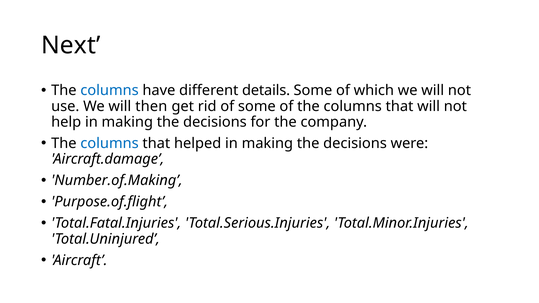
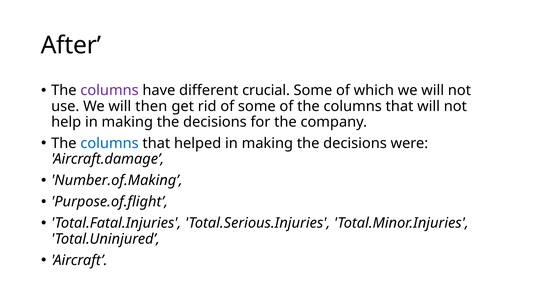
Next: Next -> After (71, 45)
columns colour: blue -> purple (110, 91)
details: details -> crucial (266, 91)
